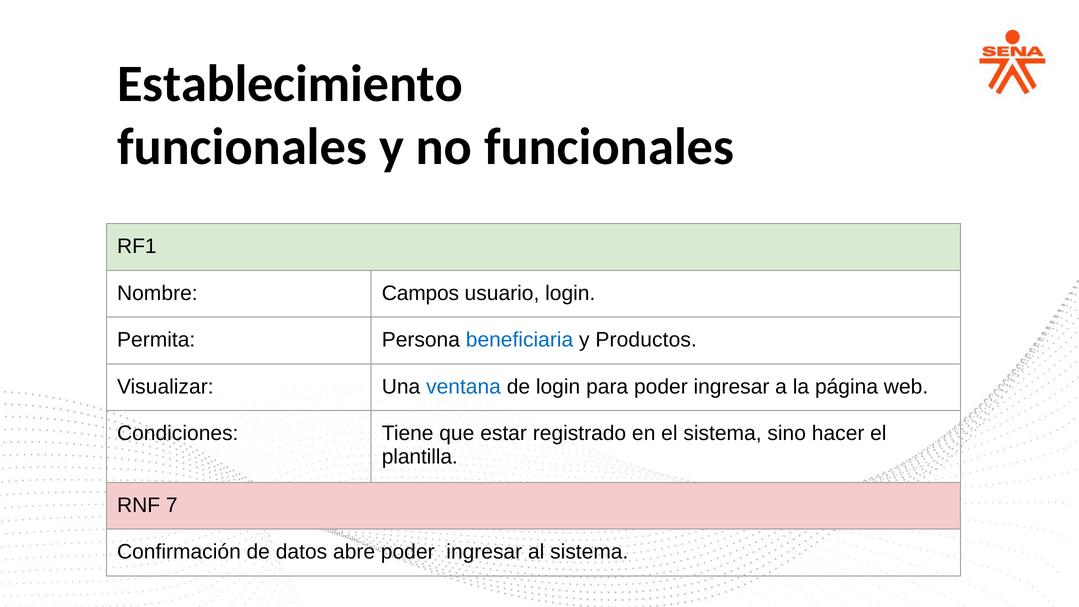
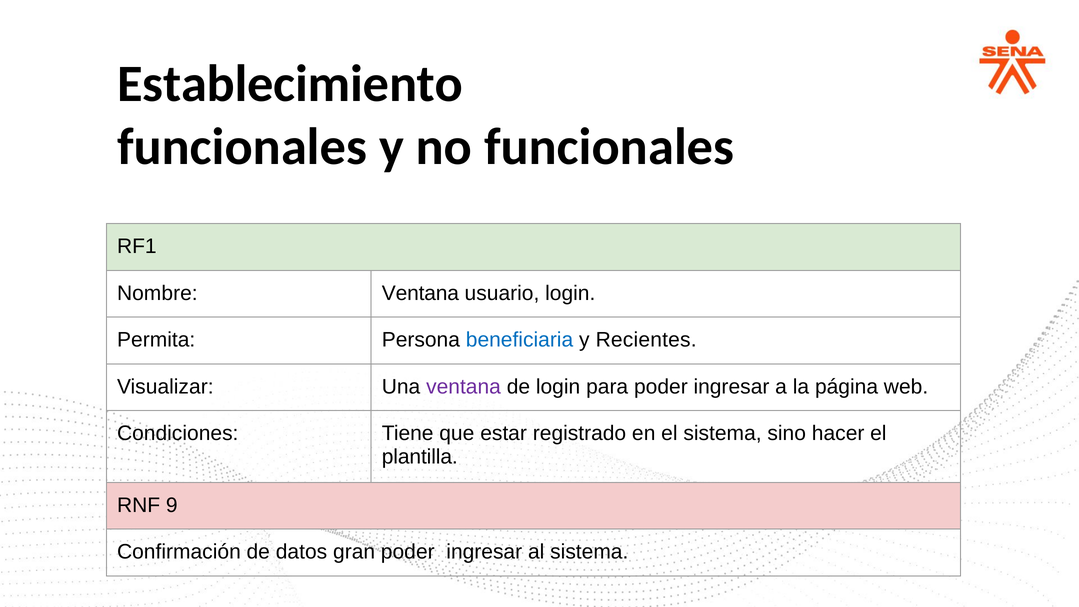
Nombre Campos: Campos -> Ventana (420, 293)
Productos: Productos -> Recientes (646, 340)
ventana colour: blue -> purple (464, 387)
7: 7 -> 9 (172, 505)
abre: abre -> gran (354, 552)
